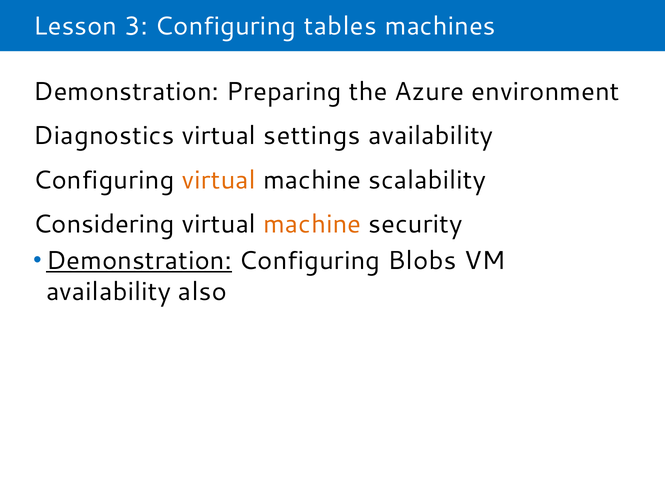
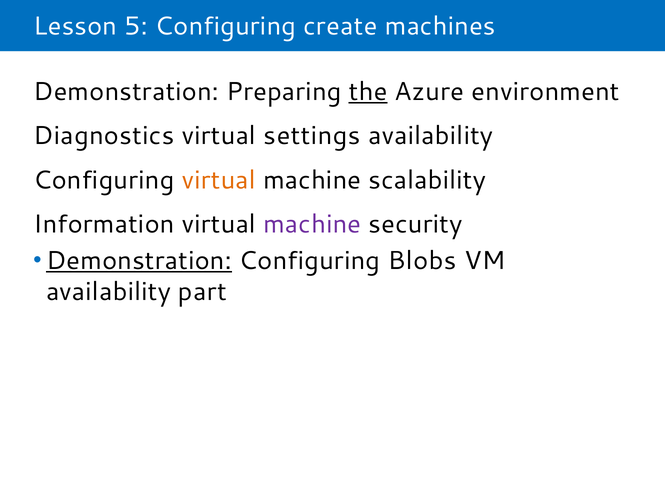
3: 3 -> 5 (136, 26)
tables: tables -> create (340, 26)
the underline: none -> present (368, 92)
Considering: Considering -> Information (104, 224)
machine colour: orange -> purple (312, 224)
also: also -> part (202, 292)
